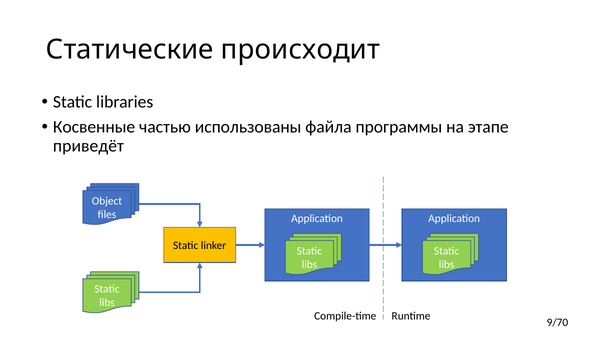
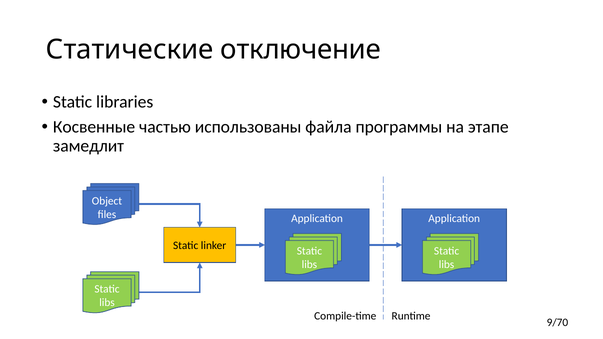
происходит: происходит -> отключение (301, 50)
приведёт: приведёт -> замедлит (89, 146)
